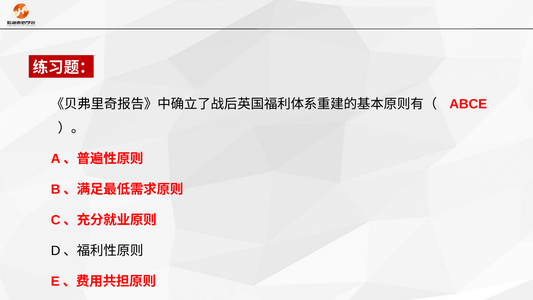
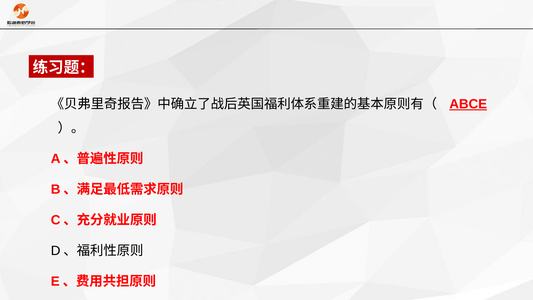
ABCE underline: none -> present (468, 104)
